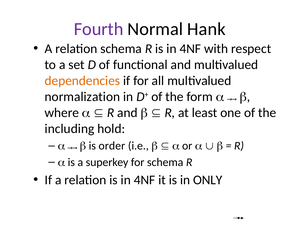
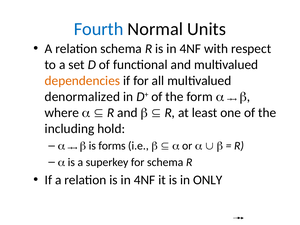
Fourth colour: purple -> blue (99, 29)
Hank: Hank -> Units (207, 29)
normalization: normalization -> denormalized (82, 97)
order: order -> forms (112, 146)
